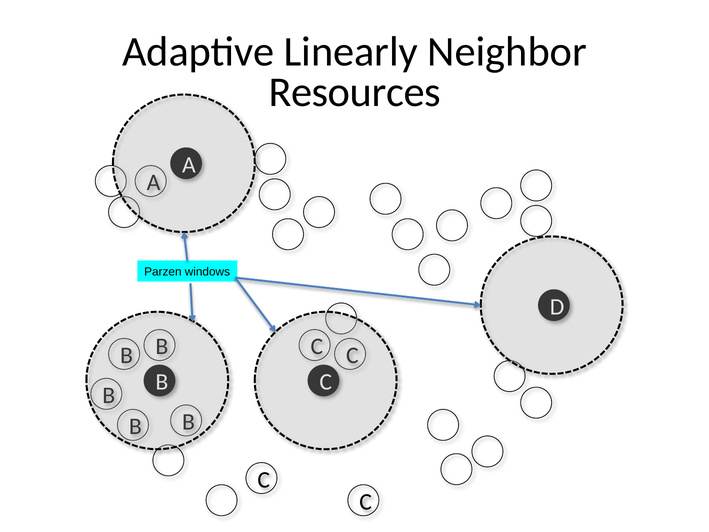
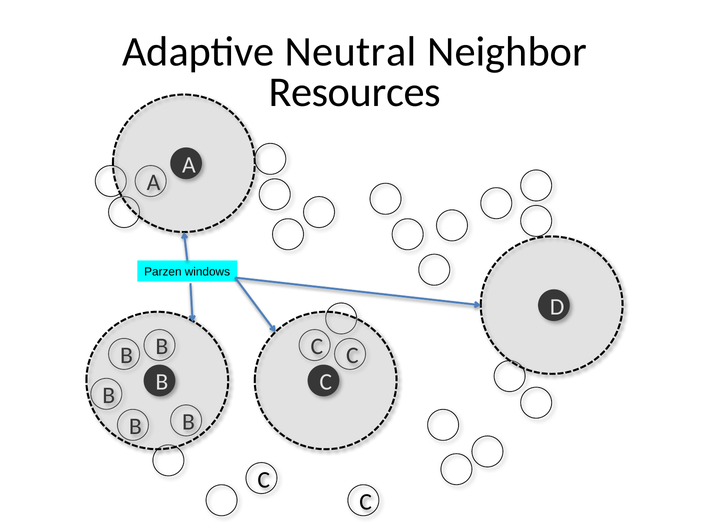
Linearly: Linearly -> Neutral (351, 52)
